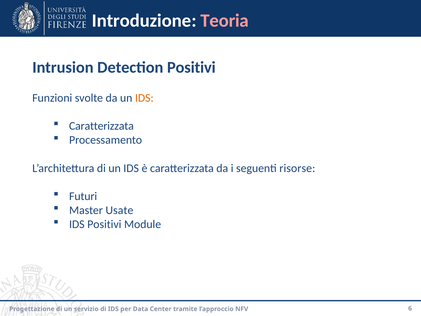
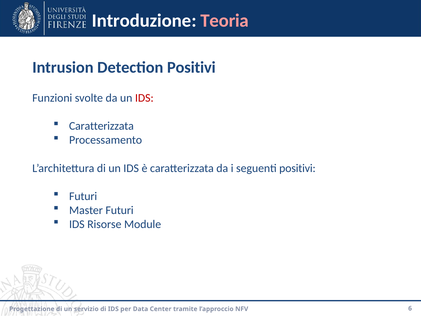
IDS colour: orange -> red (144, 98)
seguenti risorse: risorse -> positivi (297, 168)
Master Usate: Usate -> Futuri (120, 210)
IDS Positivi: Positivi -> Risorse (104, 224)
